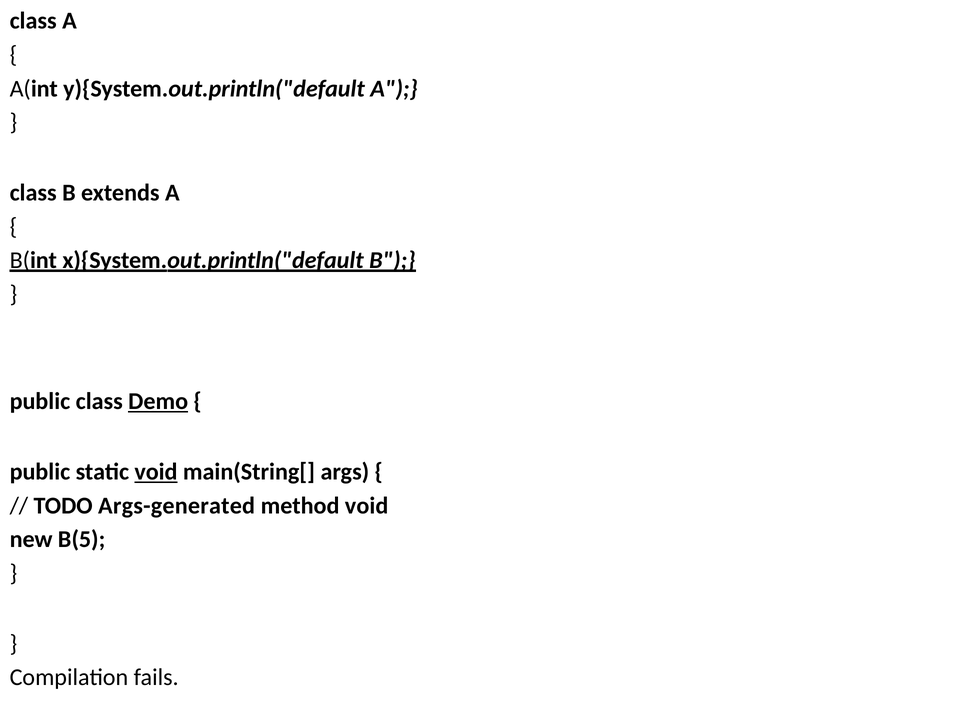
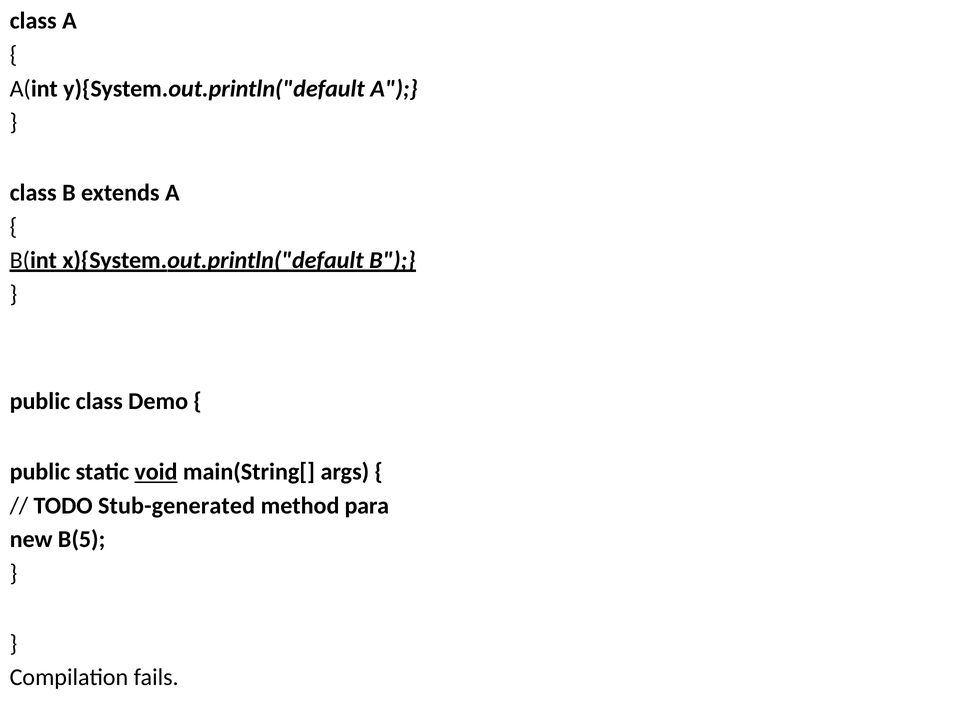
Demo underline: present -> none (158, 401)
Args-generated: Args-generated -> Stub-generated (177, 505)
method void: void -> para (367, 505)
